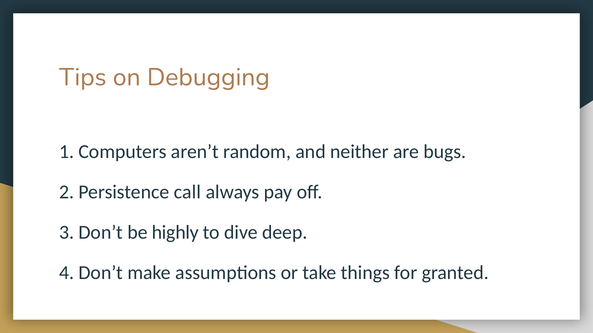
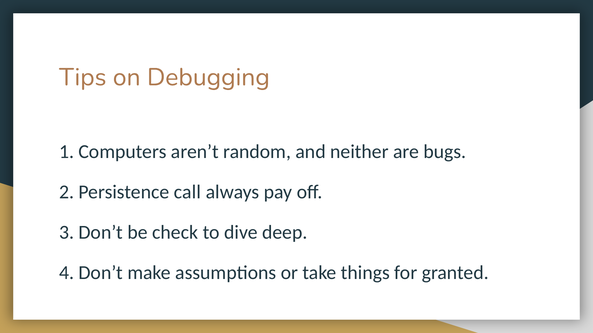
highly: highly -> check (175, 233)
